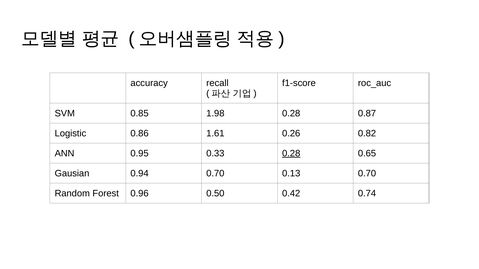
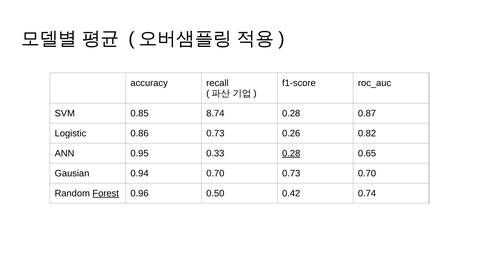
1.98: 1.98 -> 8.74 (215, 114)
0.86 1.61: 1.61 -> 0.73 (215, 134)
0.70 0.13: 0.13 -> 0.73 (291, 174)
Forest underline: none -> present (106, 194)
